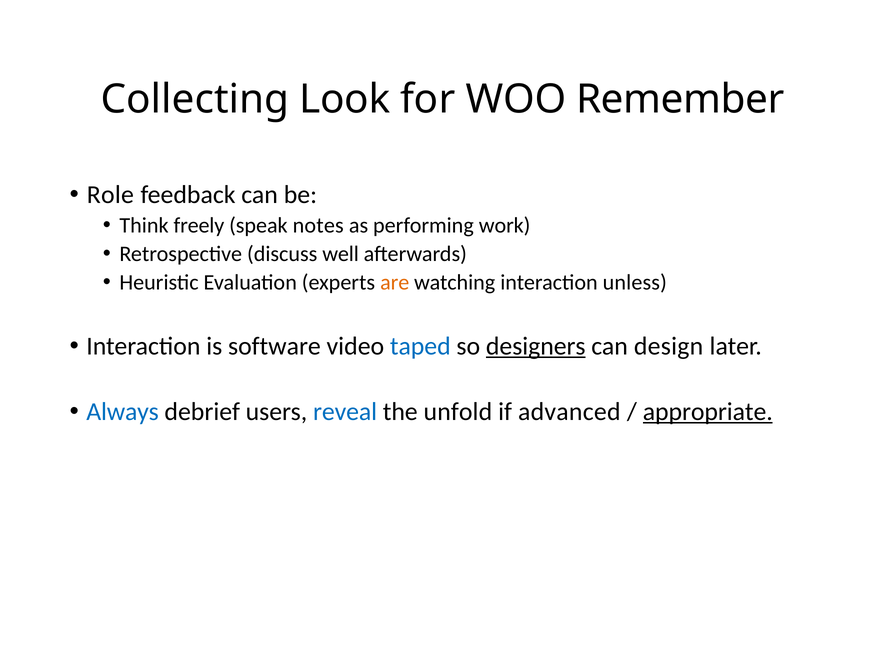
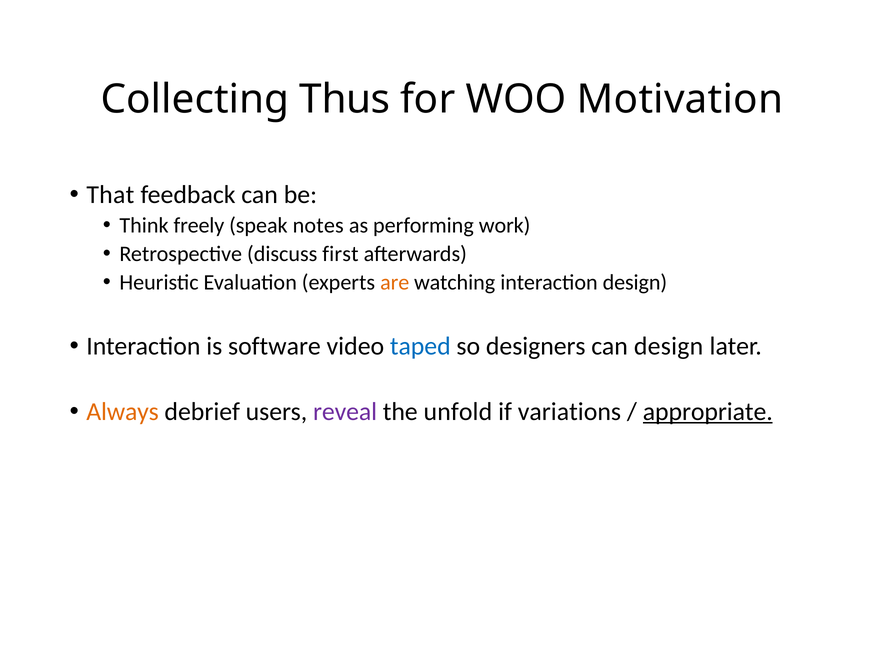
Look: Look -> Thus (345, 99)
Remember: Remember -> Motivation (680, 99)
Role: Role -> That (110, 195)
well: well -> first (340, 254)
interaction unless: unless -> design (635, 282)
designers underline: present -> none (536, 346)
Always colour: blue -> orange (123, 412)
reveal colour: blue -> purple (345, 412)
advanced: advanced -> variations (569, 412)
